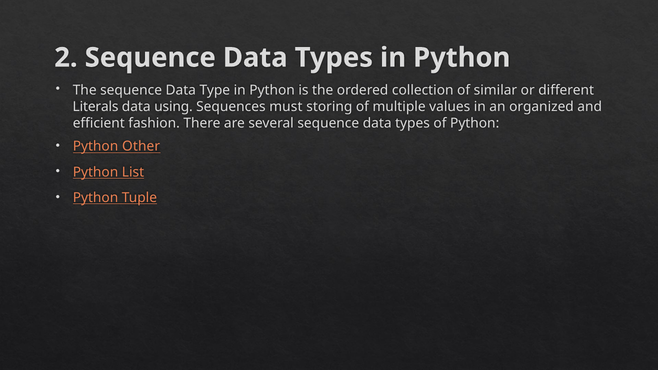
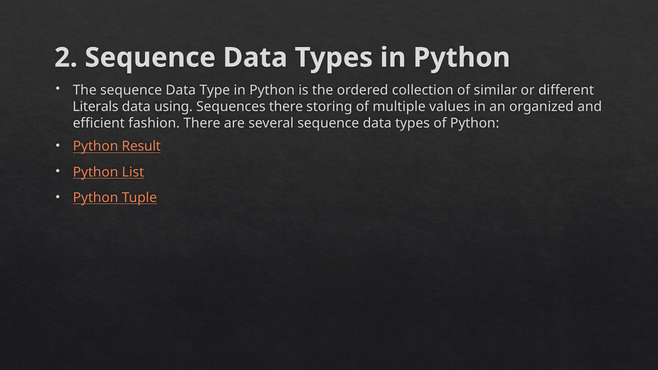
Sequences must: must -> there (286, 107)
Other: Other -> Result (141, 146)
